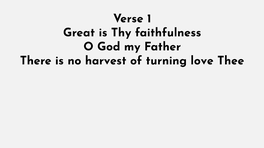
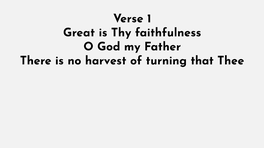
love: love -> that (202, 61)
